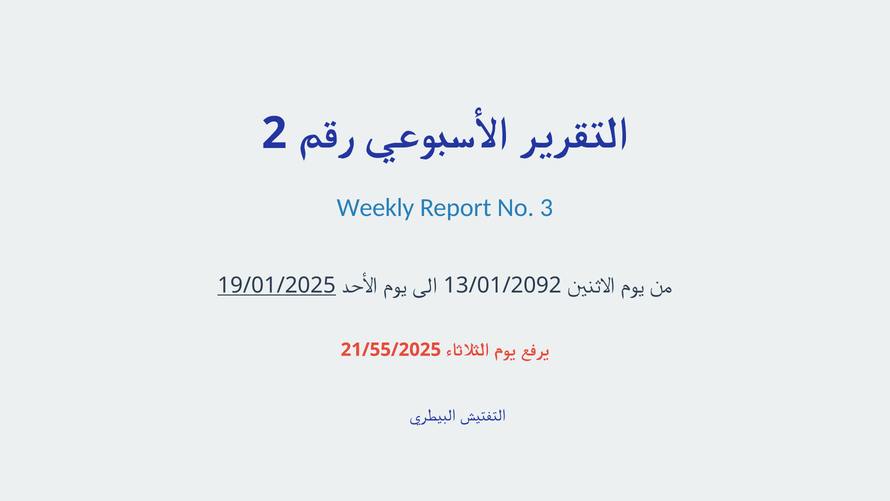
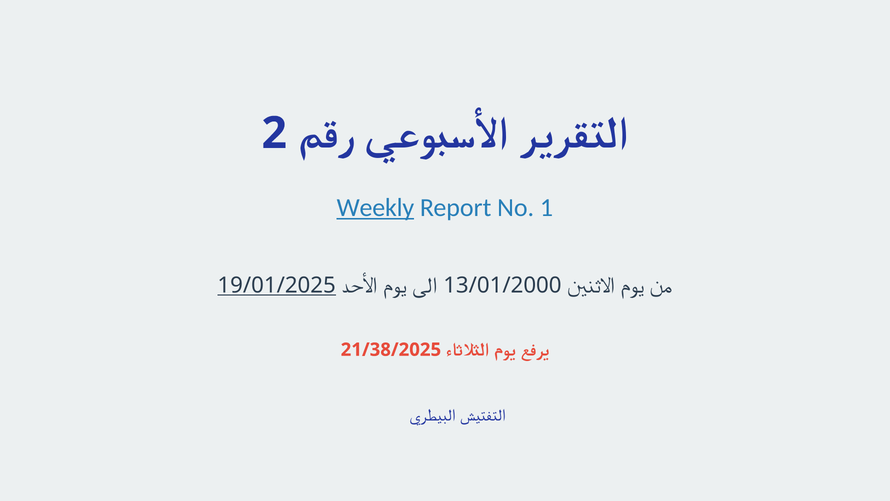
Weekly underline: none -> present (375, 208)
3: 3 -> 1 (547, 208)
13/01/2092: 13/01/2092 -> 13/01/2000 (502, 285)
21/55/2025: 21/55/2025 -> 21/38/2025 (391, 350)
